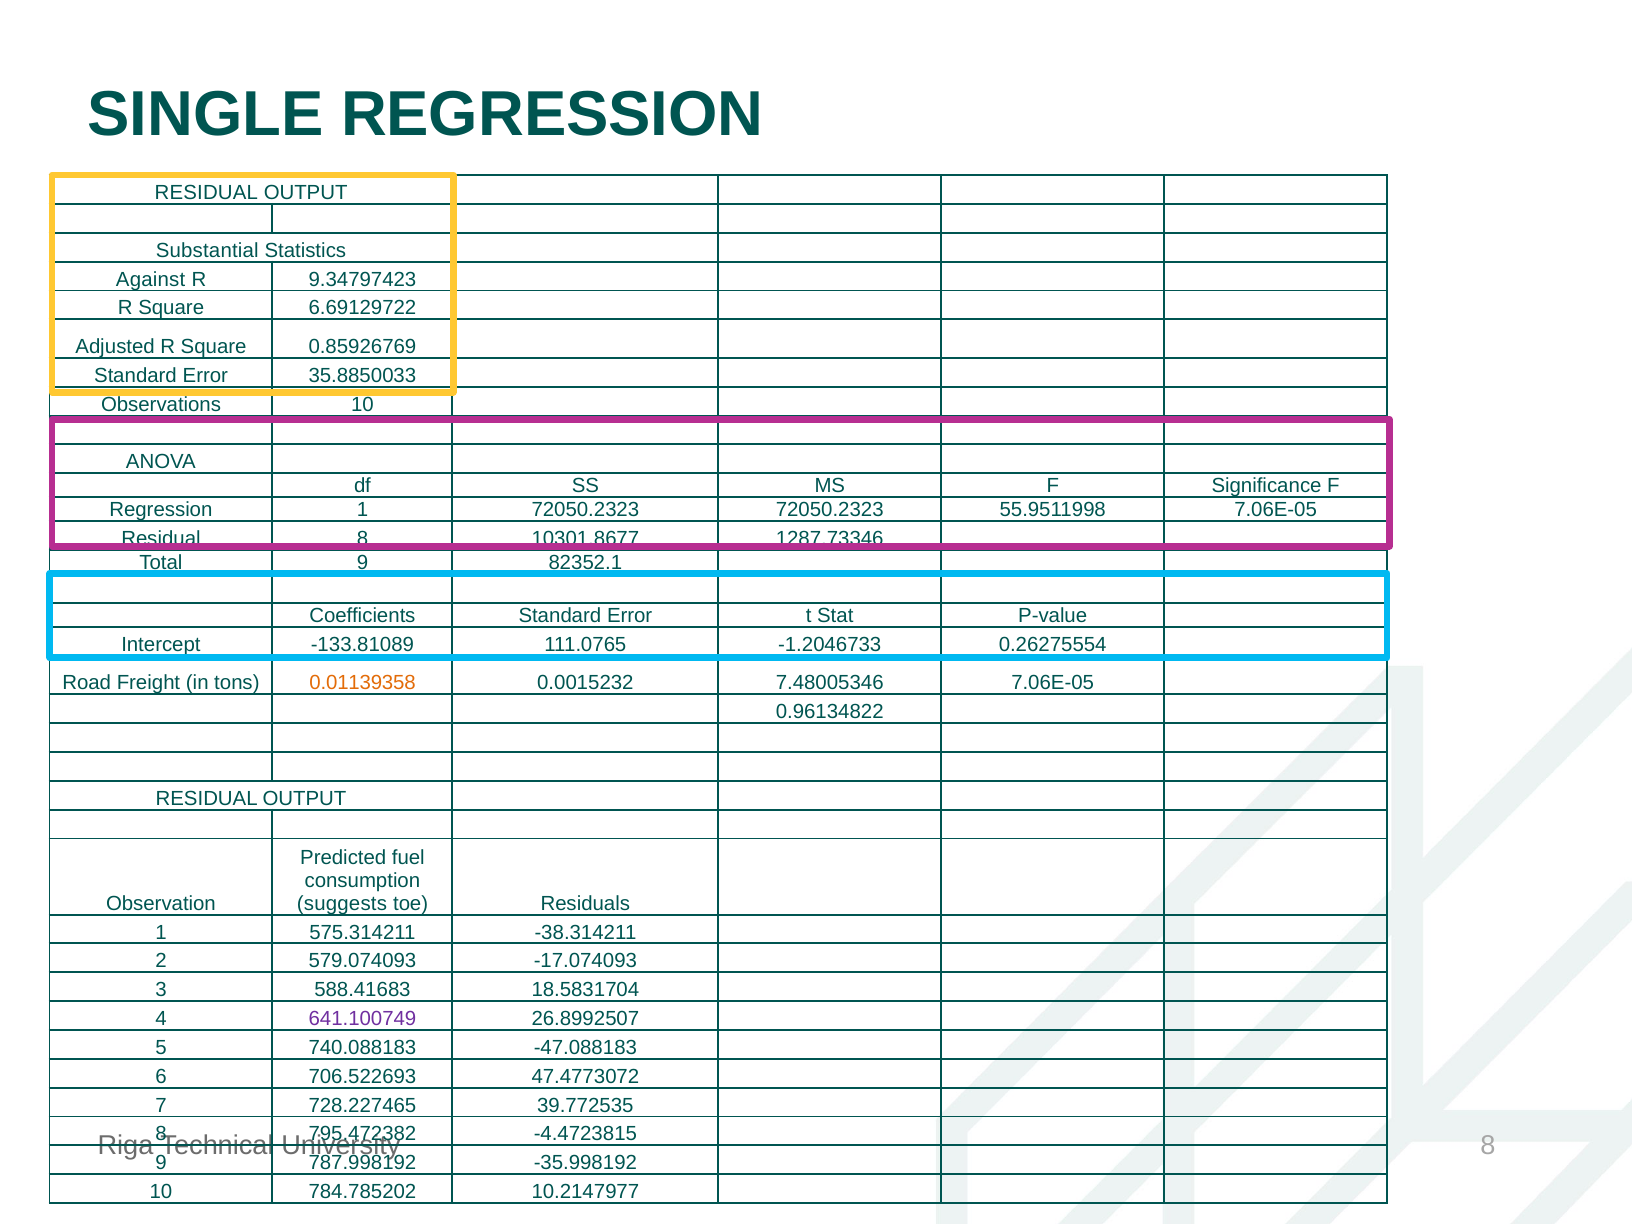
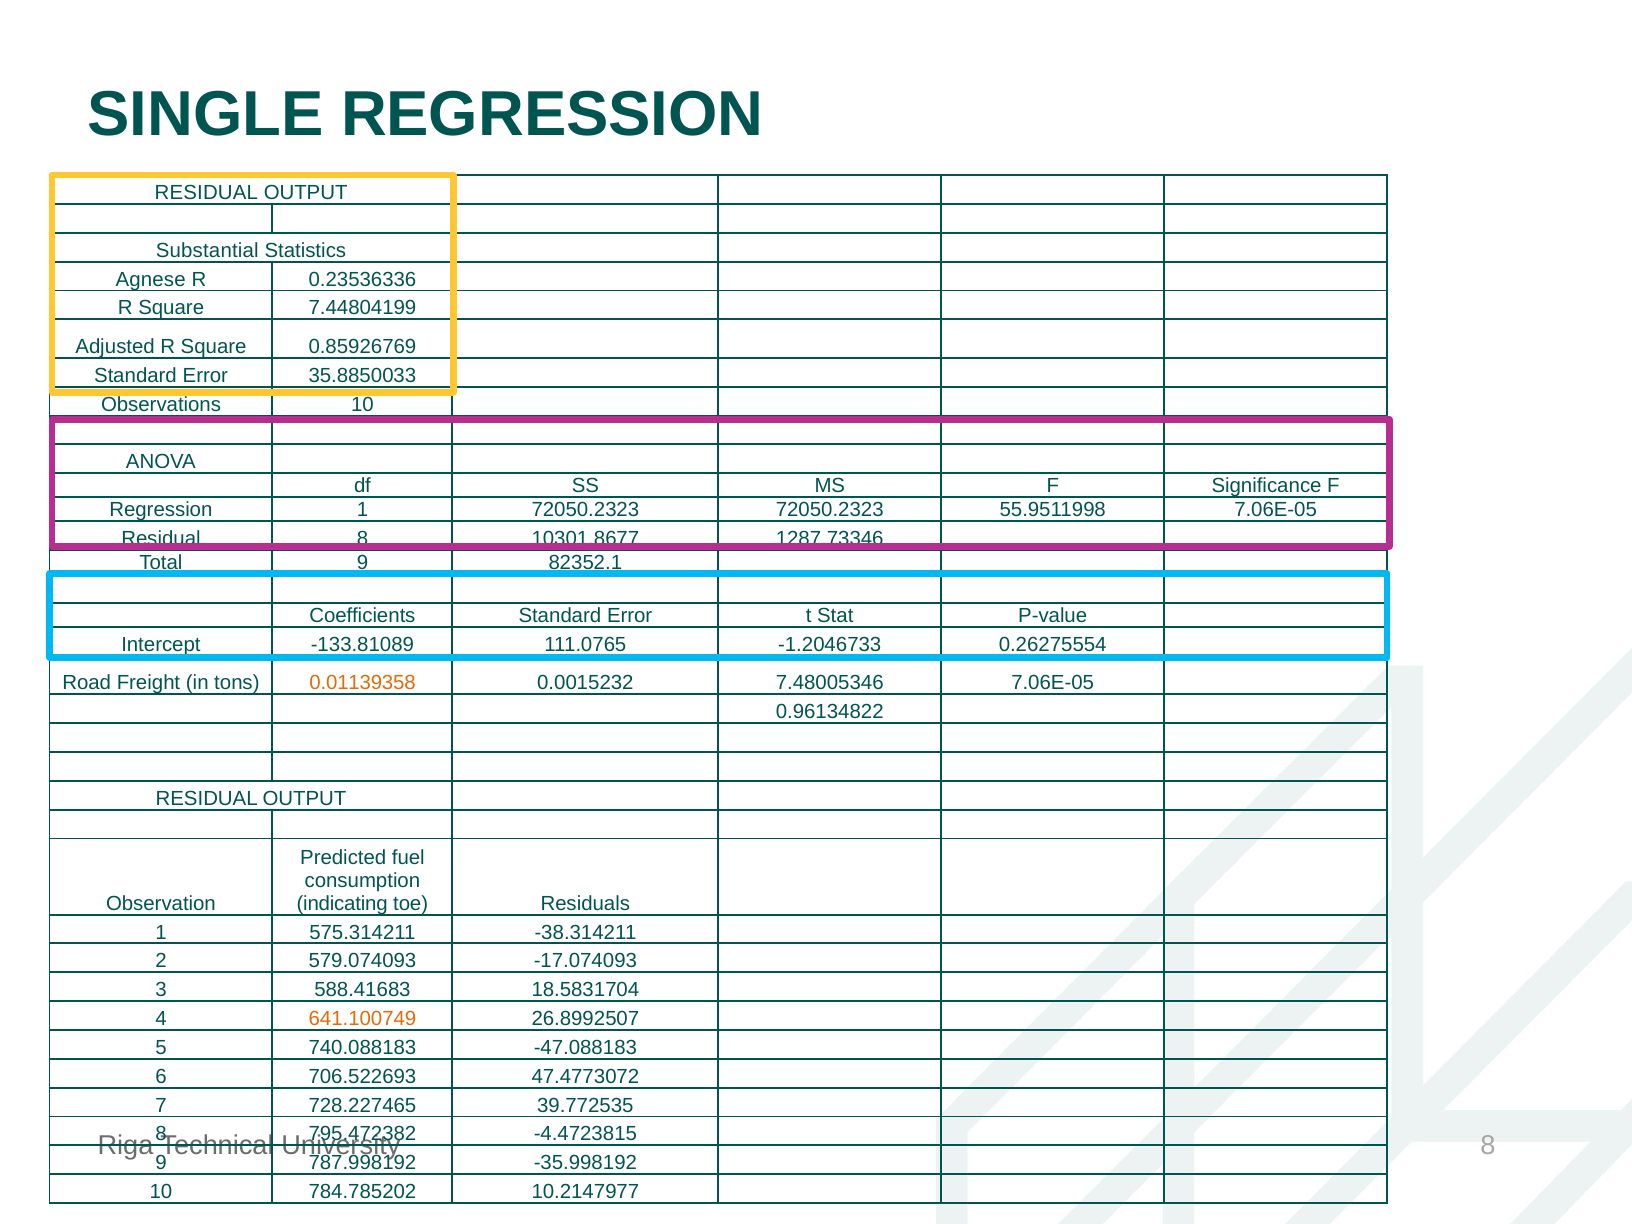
Against: Against -> Agnese (151, 279)
9.34797423: 9.34797423 -> 0.23536336 (362, 279)
6.69129722: 6.69129722 -> 7.44804199 (362, 308)
suggests: suggests -> indicating (342, 903)
641.100749 colour: purple -> orange (362, 1019)
